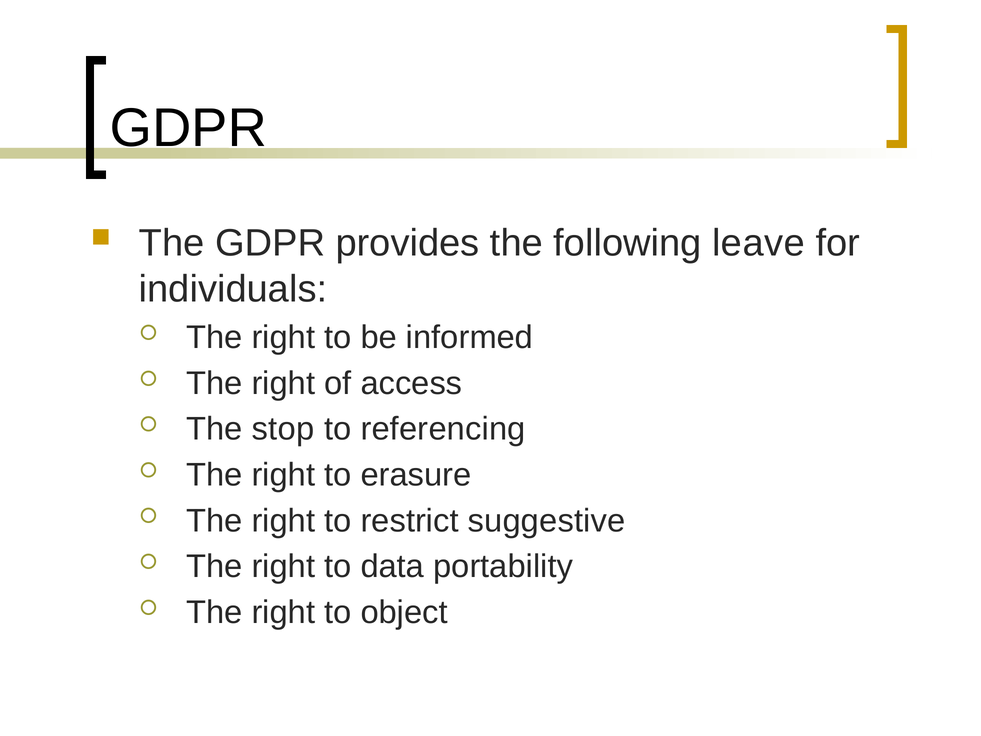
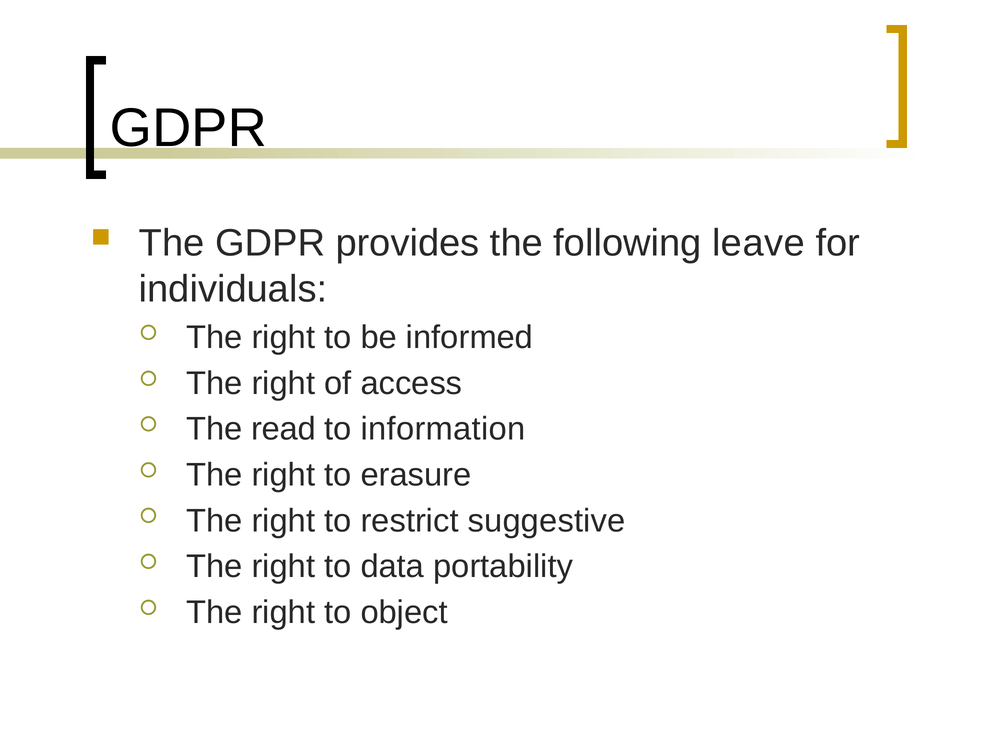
stop: stop -> read (284, 429)
referencing: referencing -> information (443, 429)
